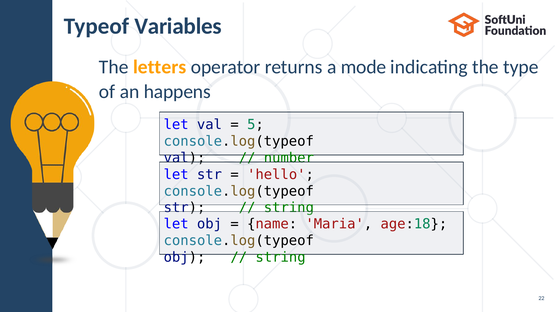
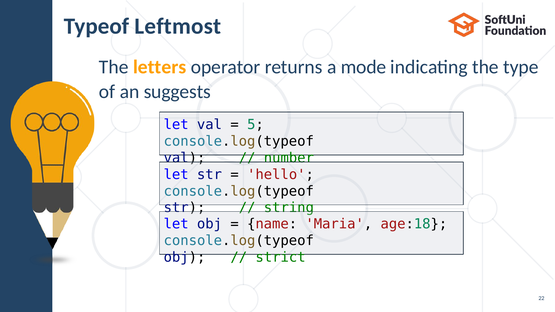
Variables: Variables -> Leftmost (178, 26)
happens: happens -> suggests (177, 92)
string: string -> strict (281, 258)
